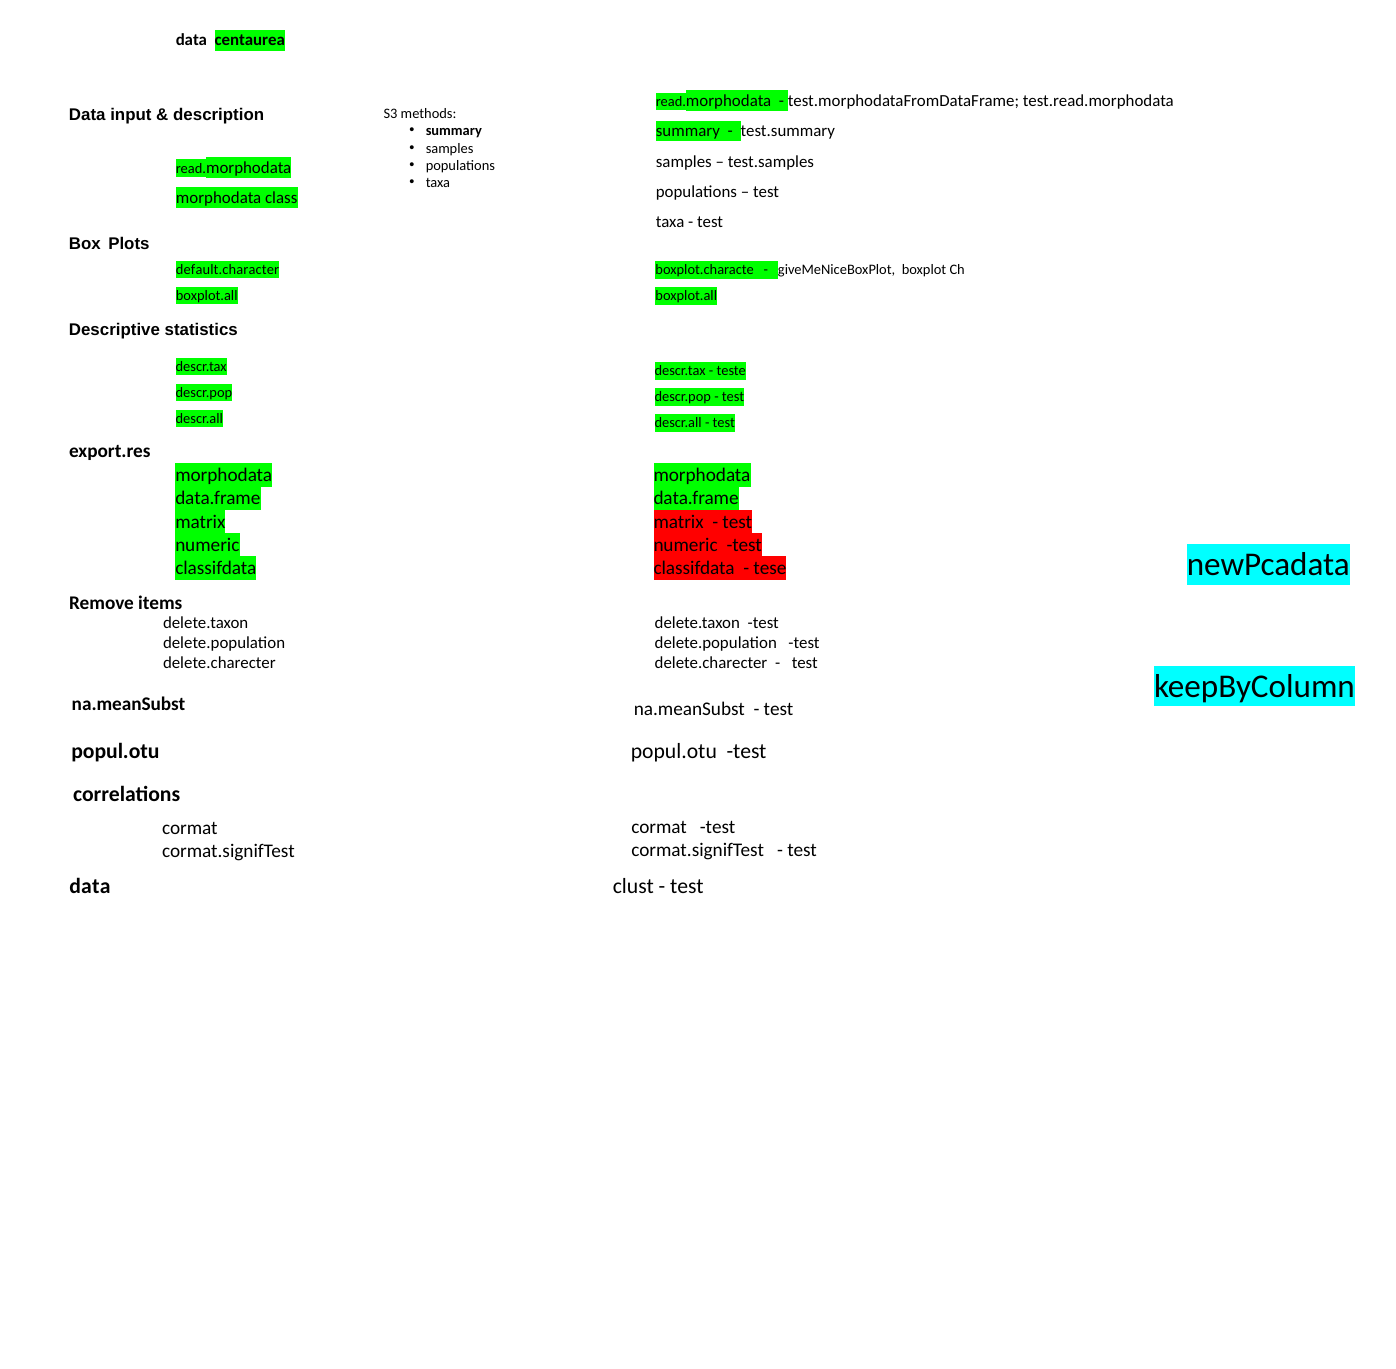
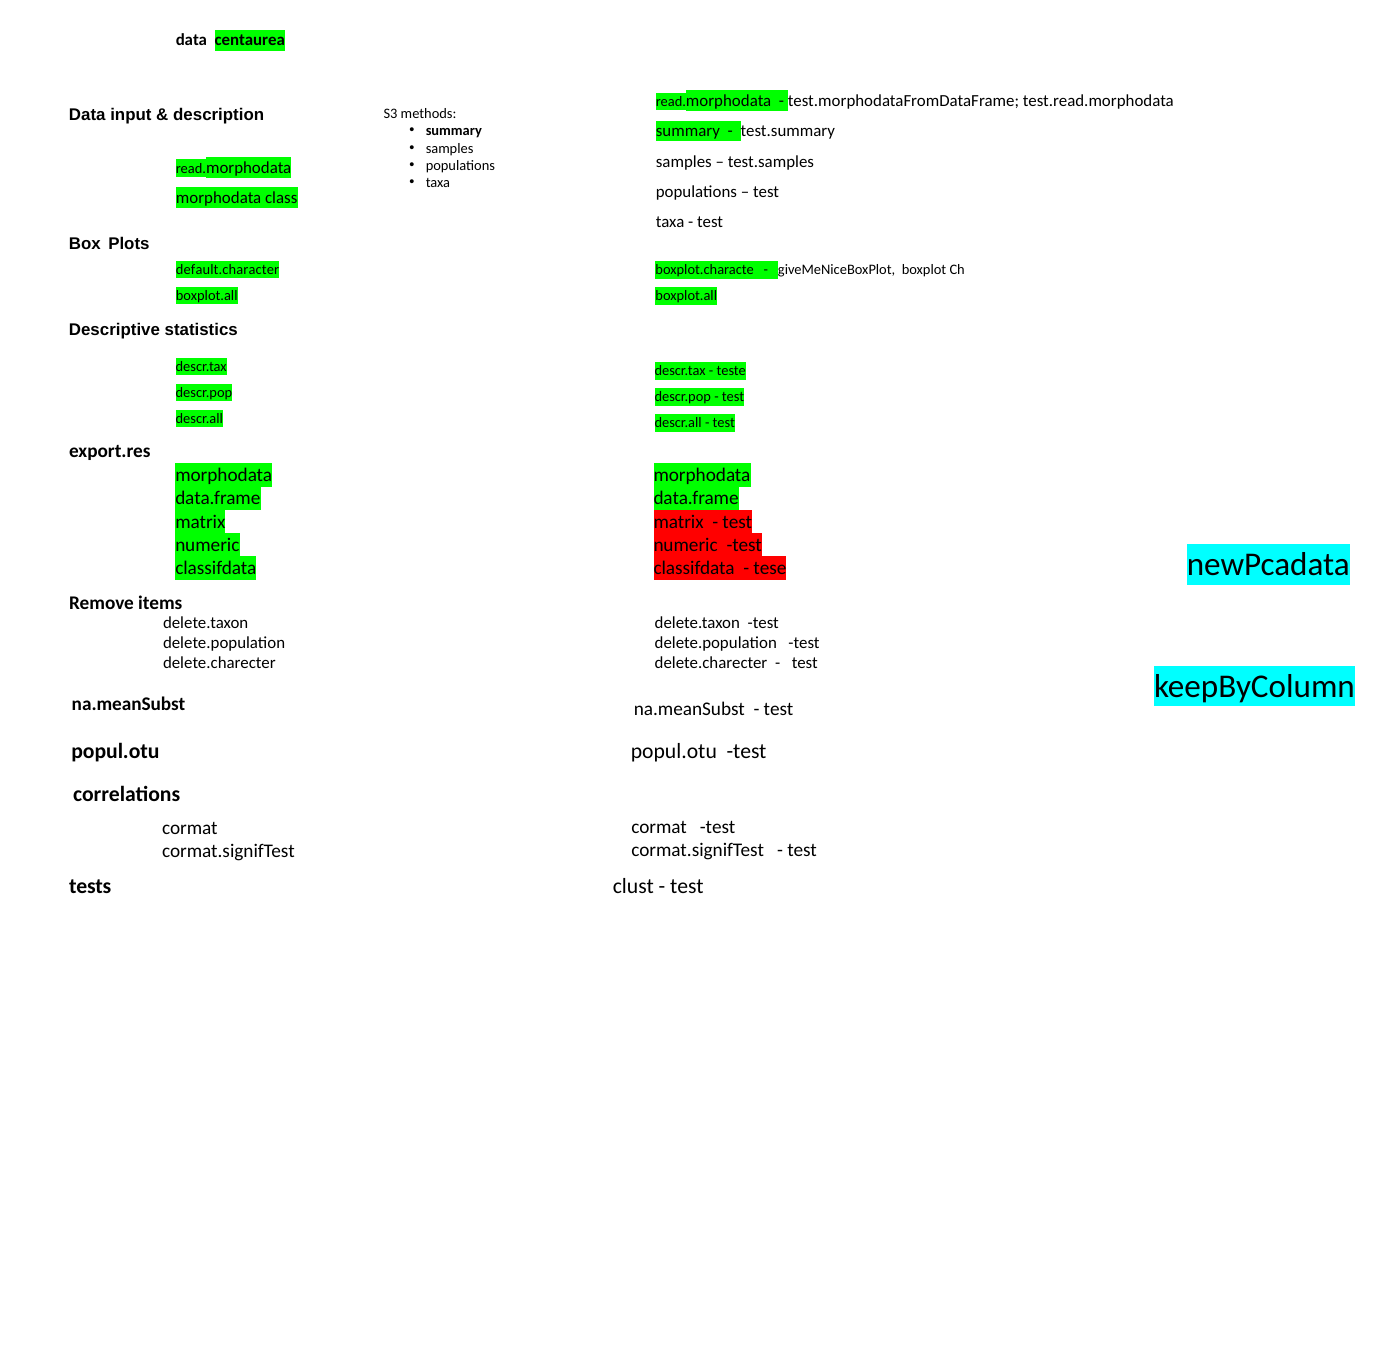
data: data -> tests (90, 886)
